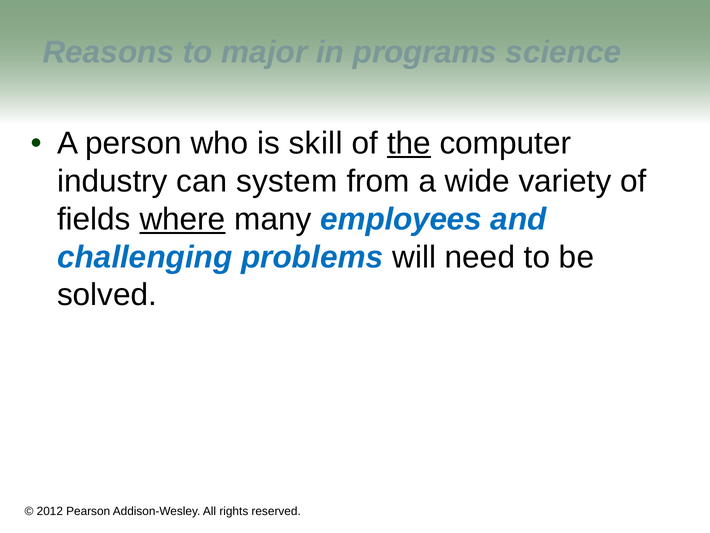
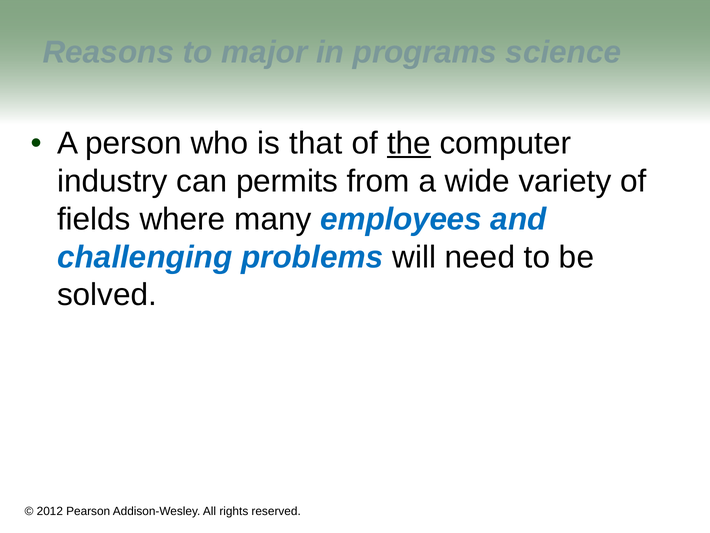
skill: skill -> that (316, 143)
system: system -> permits (287, 181)
where underline: present -> none (183, 219)
